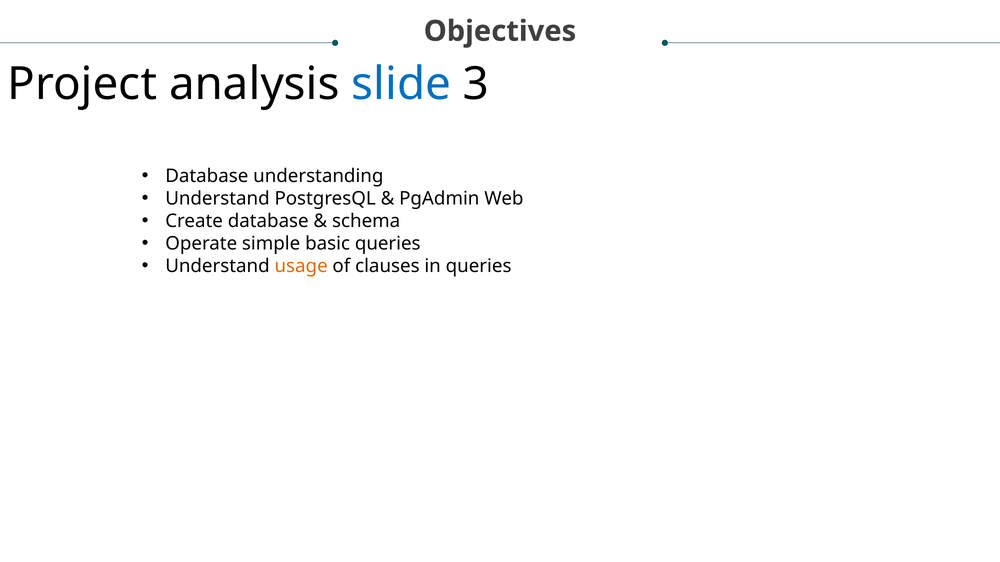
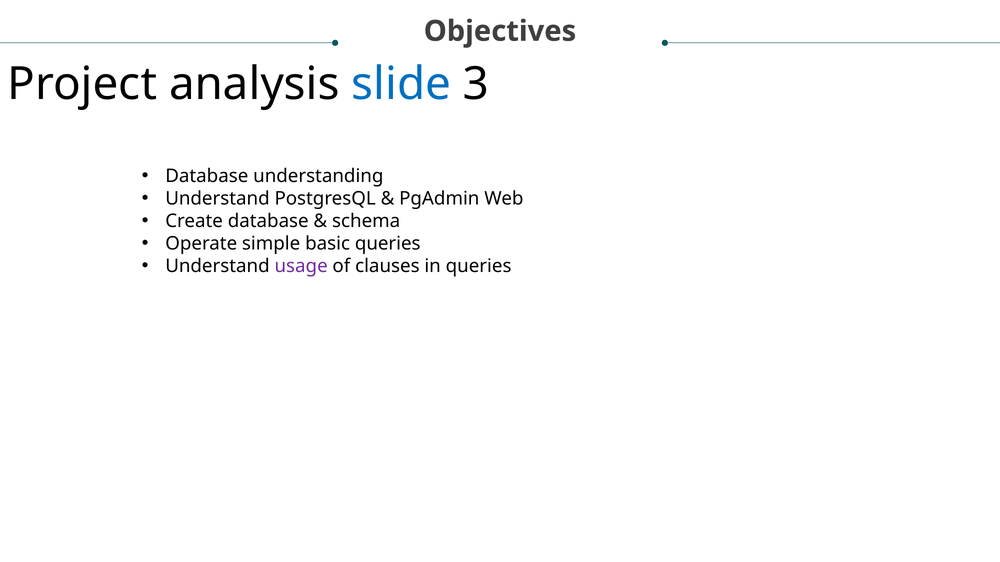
usage colour: orange -> purple (301, 266)
